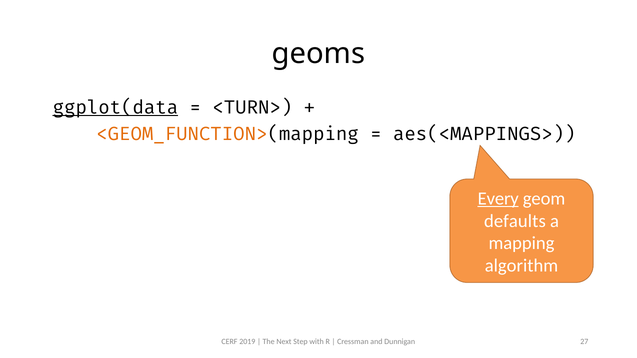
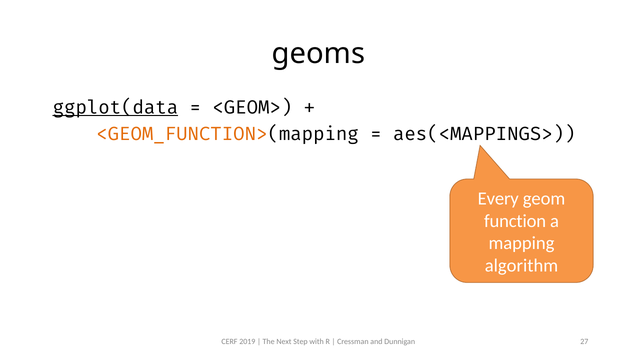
<TURN>: <TURN> -> <GEOM> (252, 108)
Every underline: present -> none (498, 199)
defaults: defaults -> function (515, 221)
